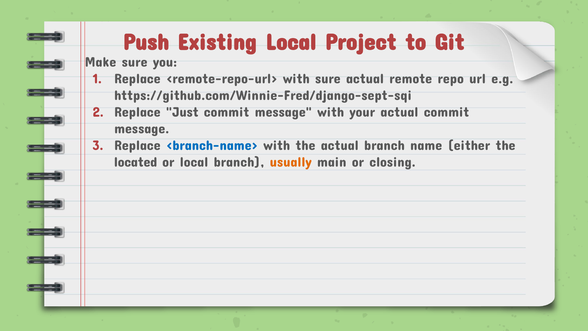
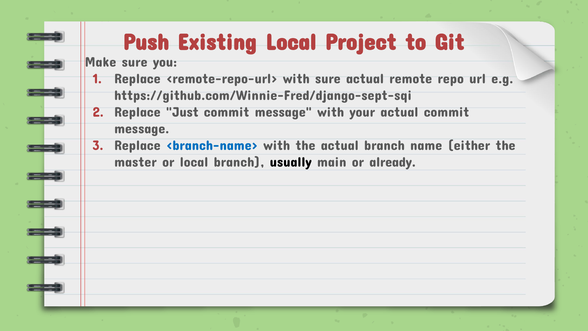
located: located -> master (135, 162)
usually colour: orange -> black (291, 162)
closing: closing -> already (393, 162)
